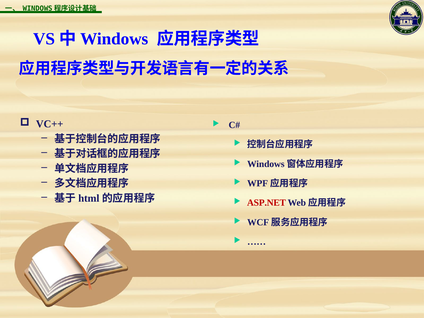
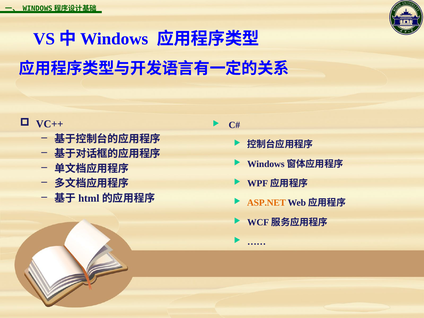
ASP.NET colour: red -> orange (266, 203)
